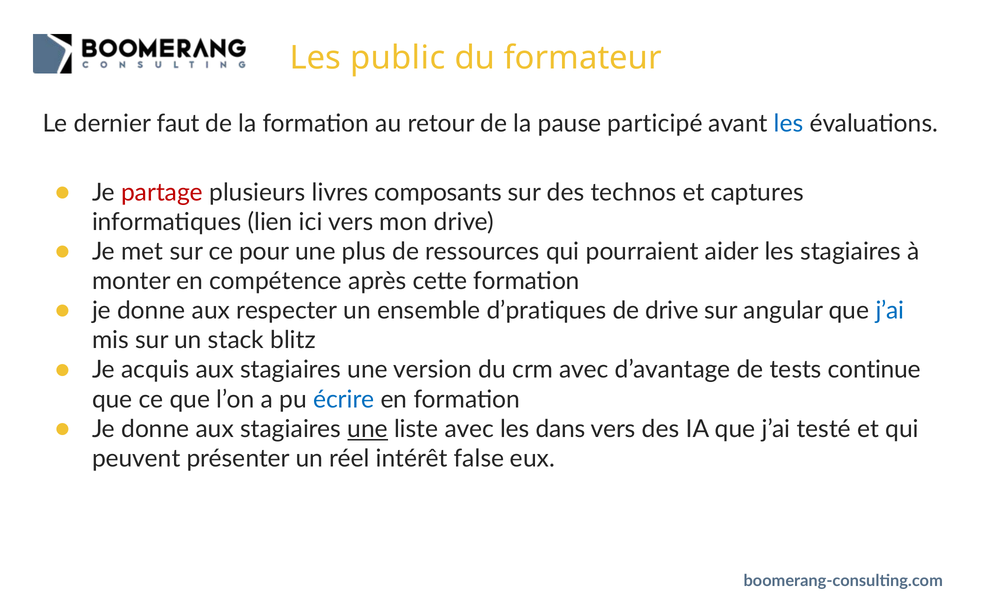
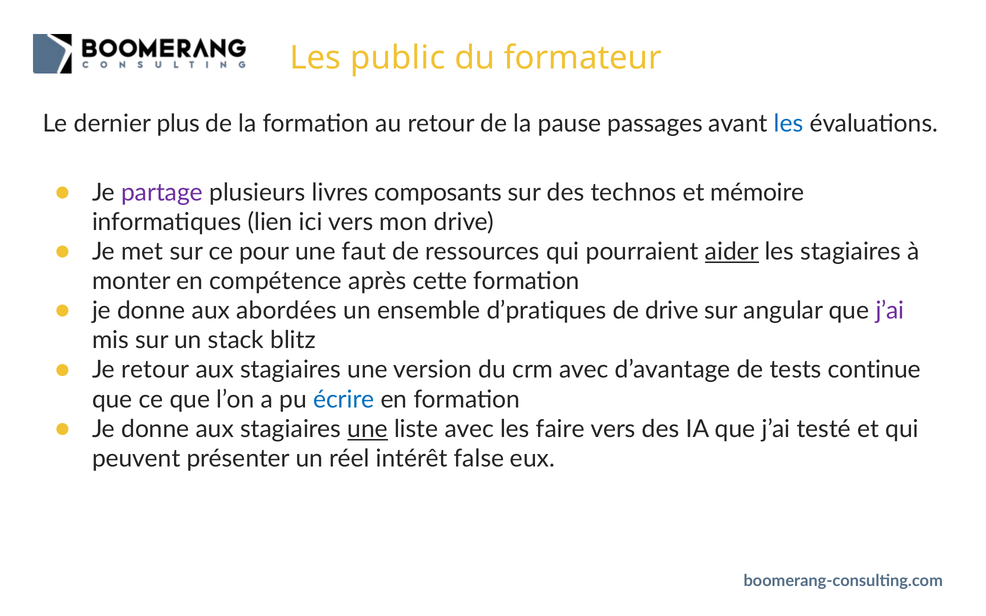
faut: faut -> plus (178, 124)
participé: participé -> passages (655, 124)
partage colour: red -> purple (162, 193)
captures: captures -> mémoire (757, 193)
plus: plus -> faut (364, 252)
aider underline: none -> present (732, 252)
respecter: respecter -> abordées (287, 311)
j’ai colour: blue -> purple (890, 311)
Je acquis: acquis -> retour (155, 370)
dans: dans -> faire (560, 429)
